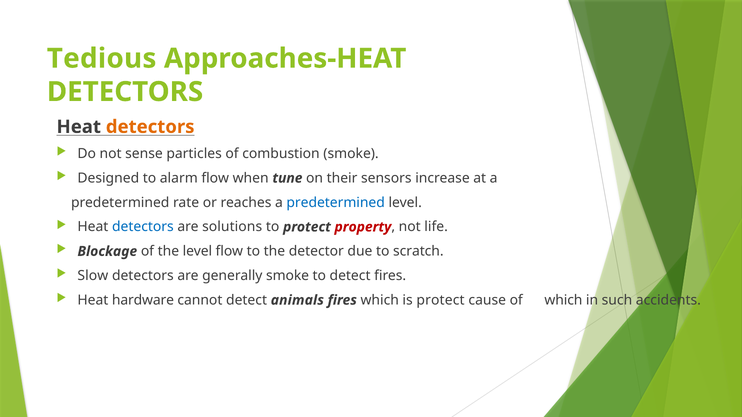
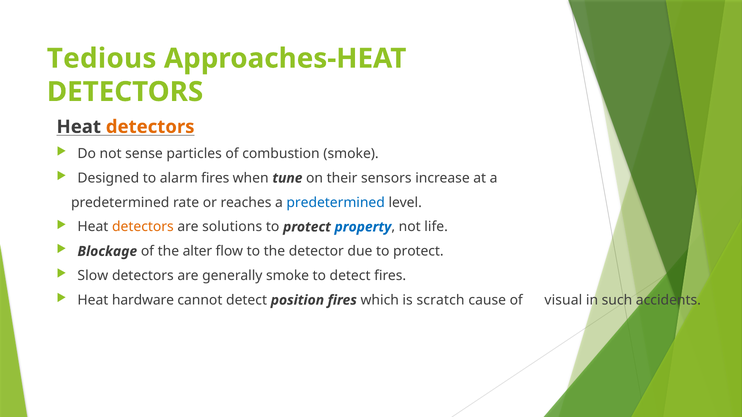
alarm flow: flow -> fires (215, 178)
detectors colour: blue -> orange (143, 227)
property colour: red -> blue (363, 227)
the level: level -> alter (197, 252)
due to scratch: scratch -> protect (418, 252)
animals: animals -> position (297, 300)
is protect: protect -> scratch (441, 300)
of which: which -> visual (563, 300)
